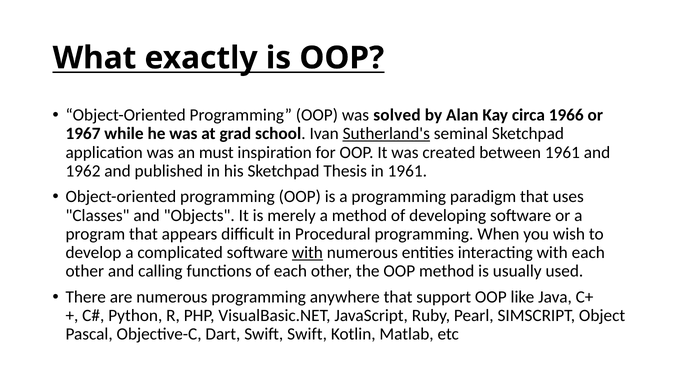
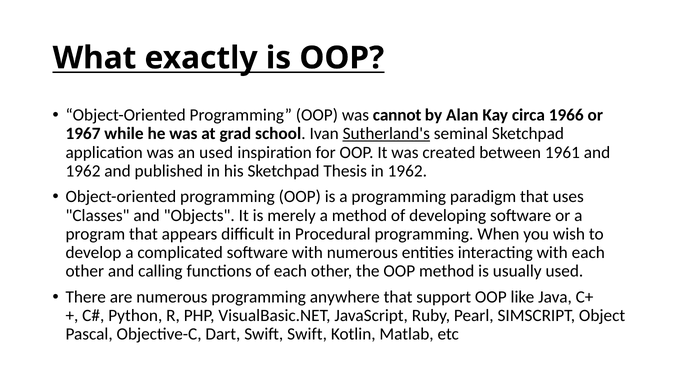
solved: solved -> cannot (397, 115)
an must: must -> used (216, 152)
in 1961: 1961 -> 1962 (407, 171)
with underline: present -> none (307, 253)
